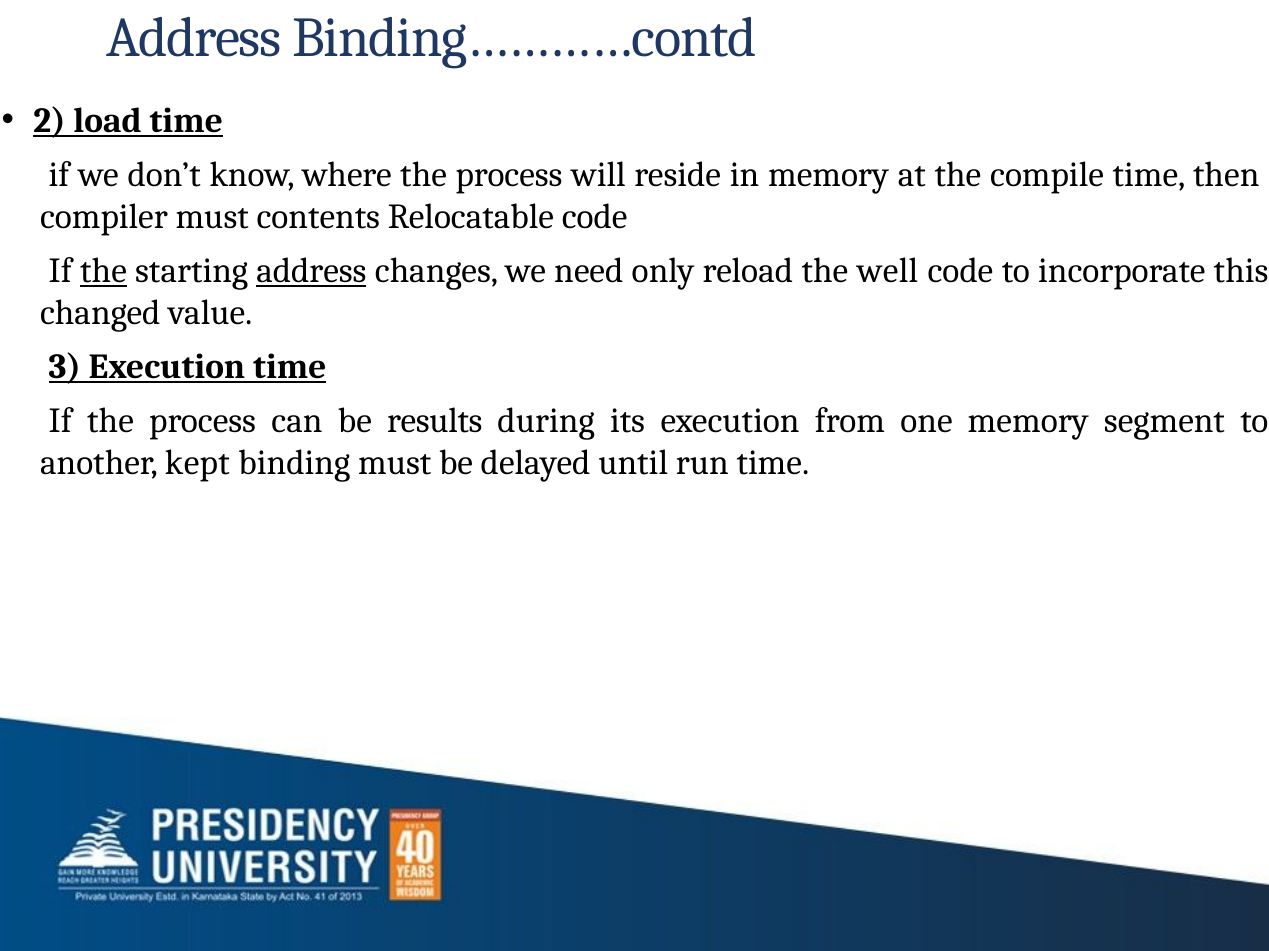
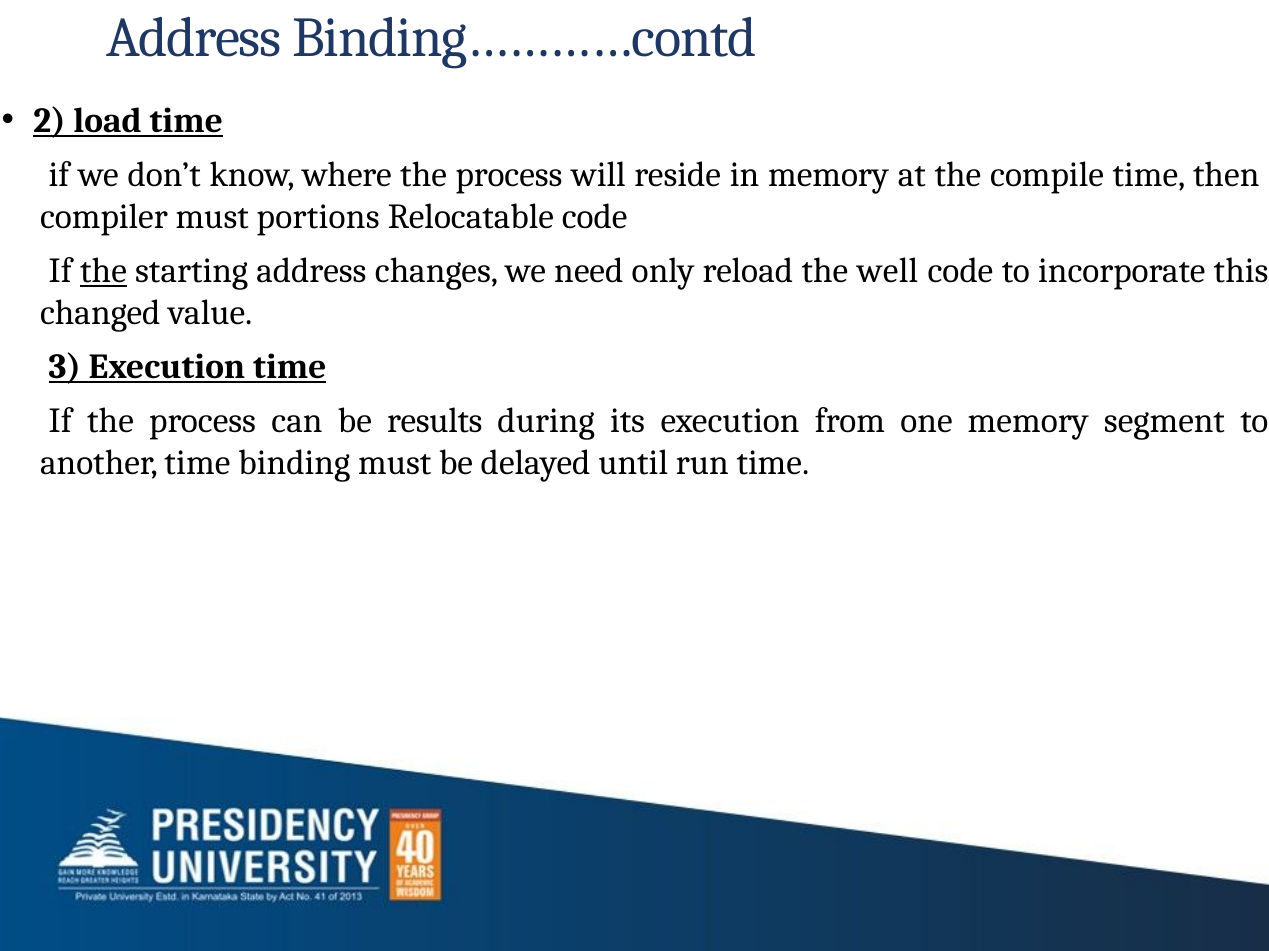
contents: contents -> portions (318, 217)
address underline: present -> none (311, 271)
another kept: kept -> time (197, 463)
